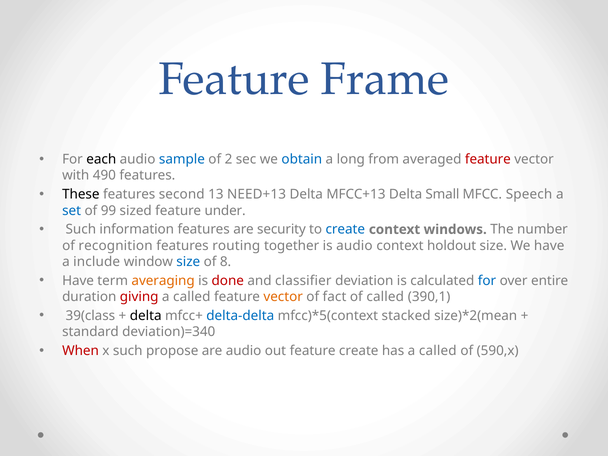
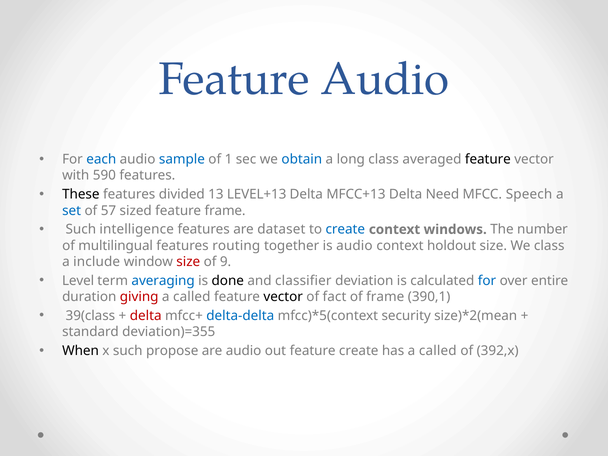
Feature Frame: Frame -> Audio (385, 79)
each colour: black -> blue (101, 159)
2: 2 -> 1 (228, 159)
long from: from -> class (384, 159)
feature colour: red -> black (488, 159)
490: 490 -> 590 (104, 176)
second: second -> divided (182, 194)
NEED+13: NEED+13 -> LEVEL+13 (257, 194)
Small: Small -> Need (442, 194)
99: 99 -> 57 (108, 211)
feature under: under -> frame (225, 211)
information: information -> intelligence (137, 229)
security: security -> dataset (281, 229)
recognition: recognition -> multilingual (116, 246)
We have: have -> class (549, 246)
size colour: blue -> red (188, 262)
8: 8 -> 9 (226, 262)
Have: Have -> Level (78, 281)
averaging colour: orange -> blue (163, 281)
done colour: red -> black (228, 281)
vector colour: orange -> black (283, 297)
of called: called -> frame (385, 297)
delta colour: black -> red (146, 316)
stacked: stacked -> security (406, 316)
deviation)=340: deviation)=340 -> deviation)=355 (169, 332)
When colour: red -> black (81, 351)
590,x: 590,x -> 392,x (498, 351)
